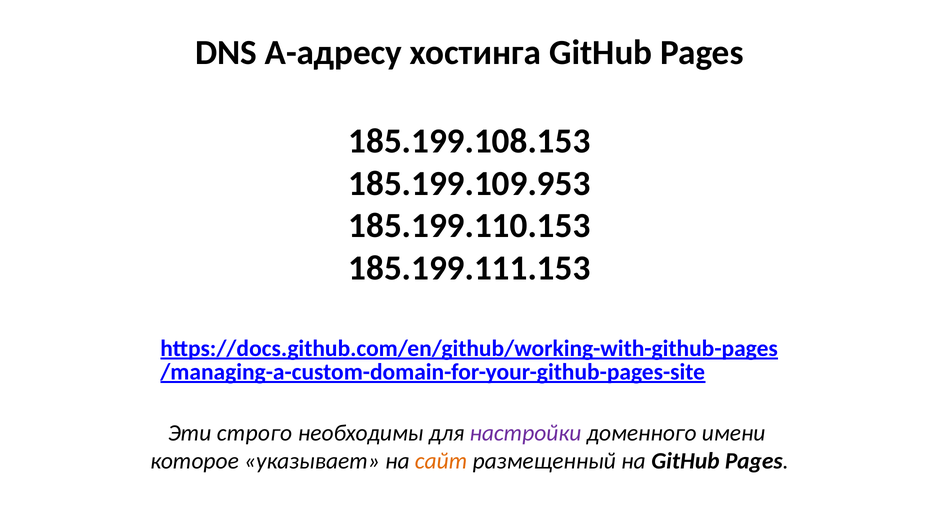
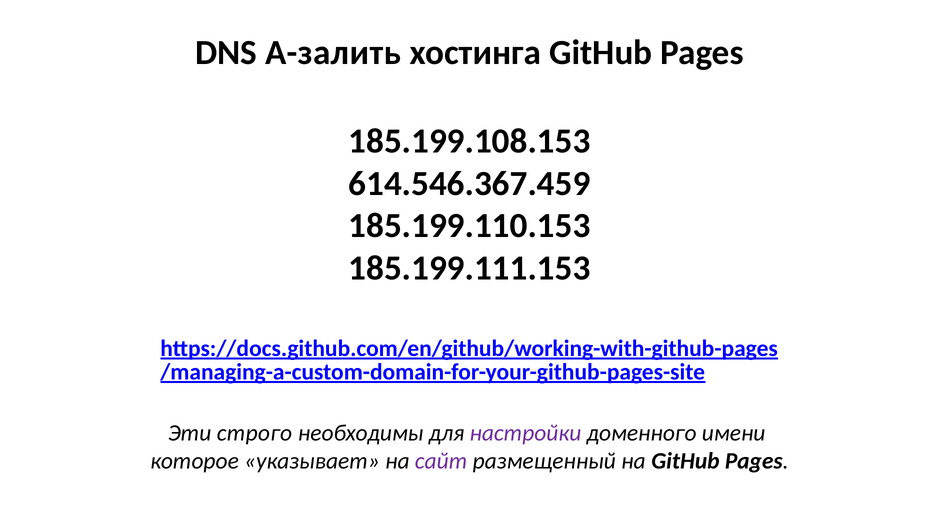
А-адресу: А-адресу -> А-залить (333, 53)
185.199.109.953: 185.199.109.953 -> 614.546.367.459 (469, 184)
сайт colour: orange -> purple (441, 461)
